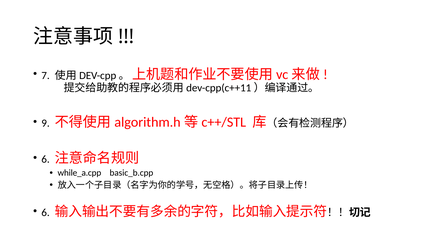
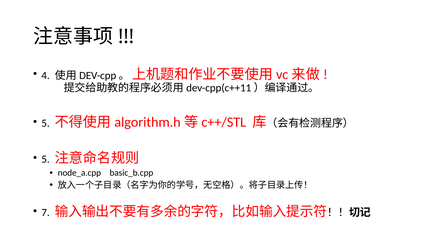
7: 7 -> 4 (46, 75)
9: 9 -> 5 (46, 123)
6: 6 -> 5 (46, 159)
while_a.cpp: while_a.cpp -> node_a.cpp (79, 173)
6: 6 -> 7 (46, 213)
